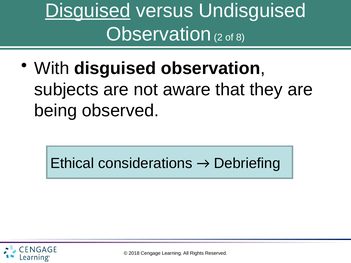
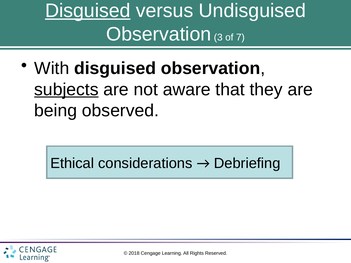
2: 2 -> 3 (218, 37)
8: 8 -> 7 (240, 37)
subjects underline: none -> present (66, 90)
